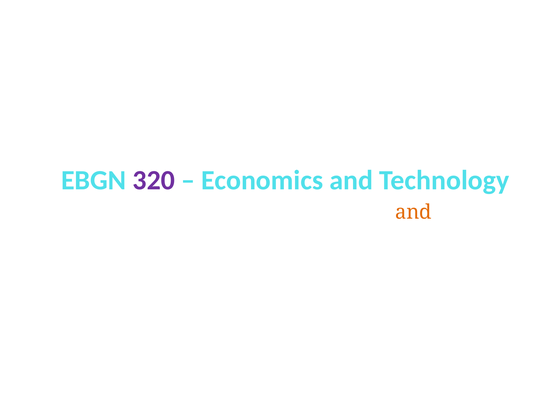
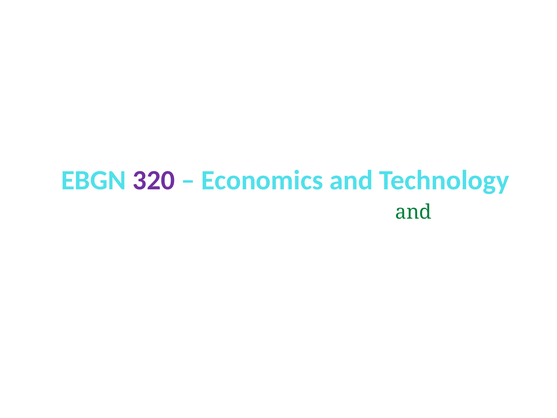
and colour: orange -> green (413, 212)
